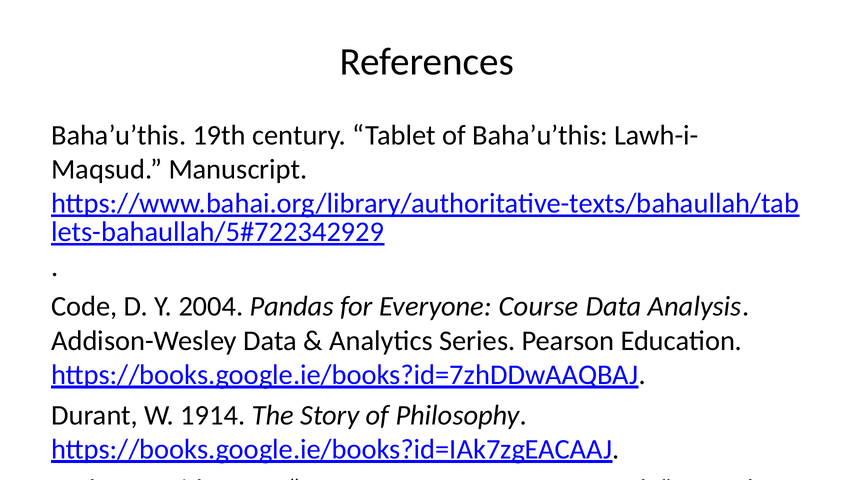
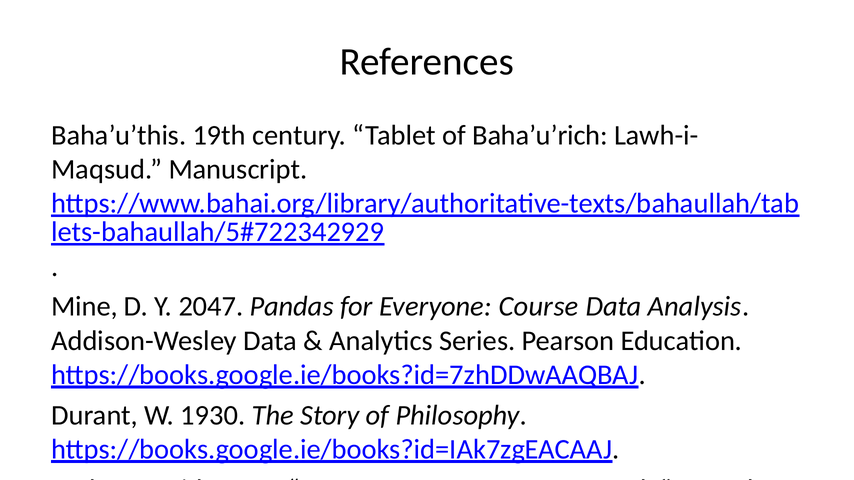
of Baha’u’this: Baha’u’this -> Baha’u’rich (540, 135)
Code: Code -> Mine (84, 307)
2004: 2004 -> 2047 (211, 307)
1914: 1914 -> 1930 (213, 416)
